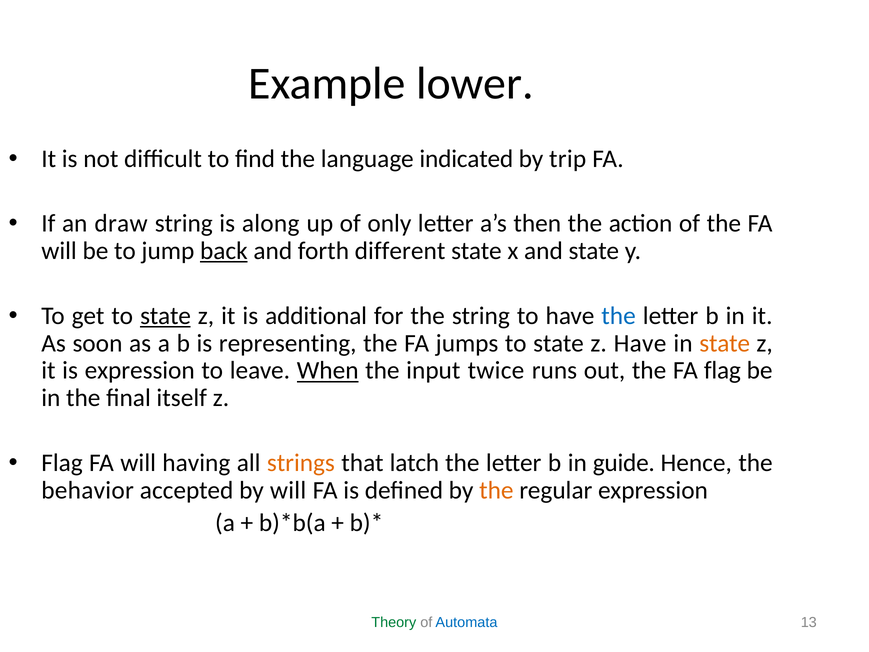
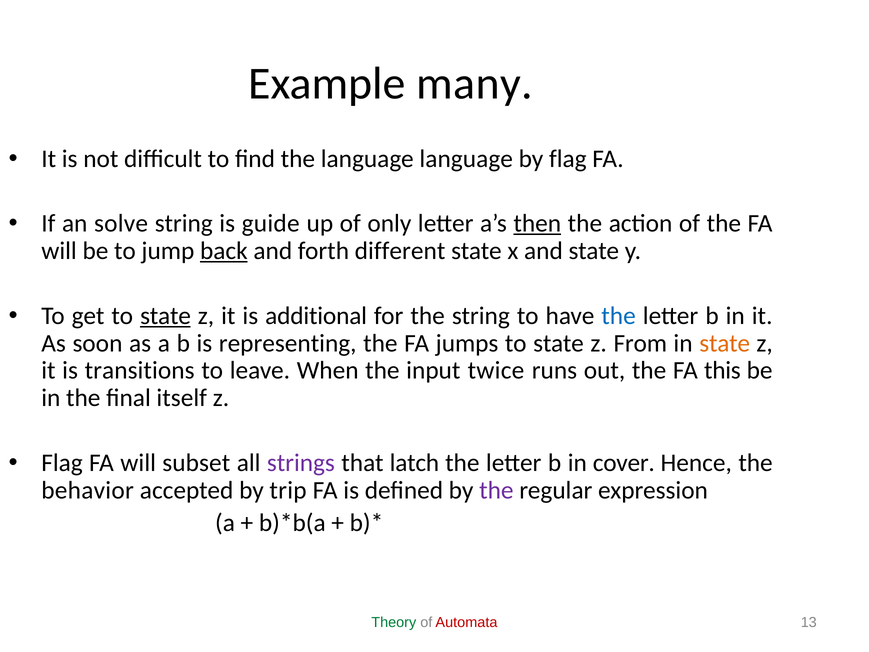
lower: lower -> many (475, 84)
language indicated: indicated -> language (466, 159)
by trip: trip -> flag (568, 159)
draw: draw -> solve (121, 223)
along: along -> guide (271, 223)
then underline: none -> present (537, 223)
z Have: Have -> From (640, 343)
is expression: expression -> transitions (140, 370)
When underline: present -> none (328, 370)
FA flag: flag -> this (722, 370)
having: having -> subset (196, 463)
strings colour: orange -> purple (301, 463)
guide: guide -> cover (624, 463)
by will: will -> trip (288, 490)
the colour: orange -> purple (496, 490)
Automata colour: blue -> red (466, 622)
